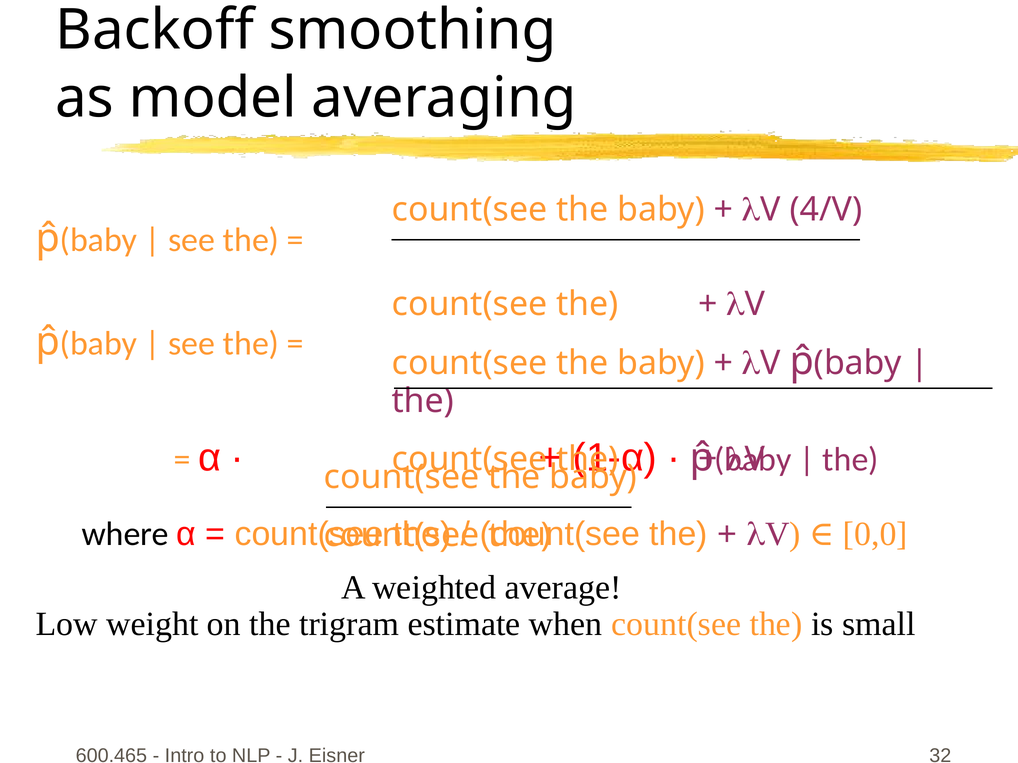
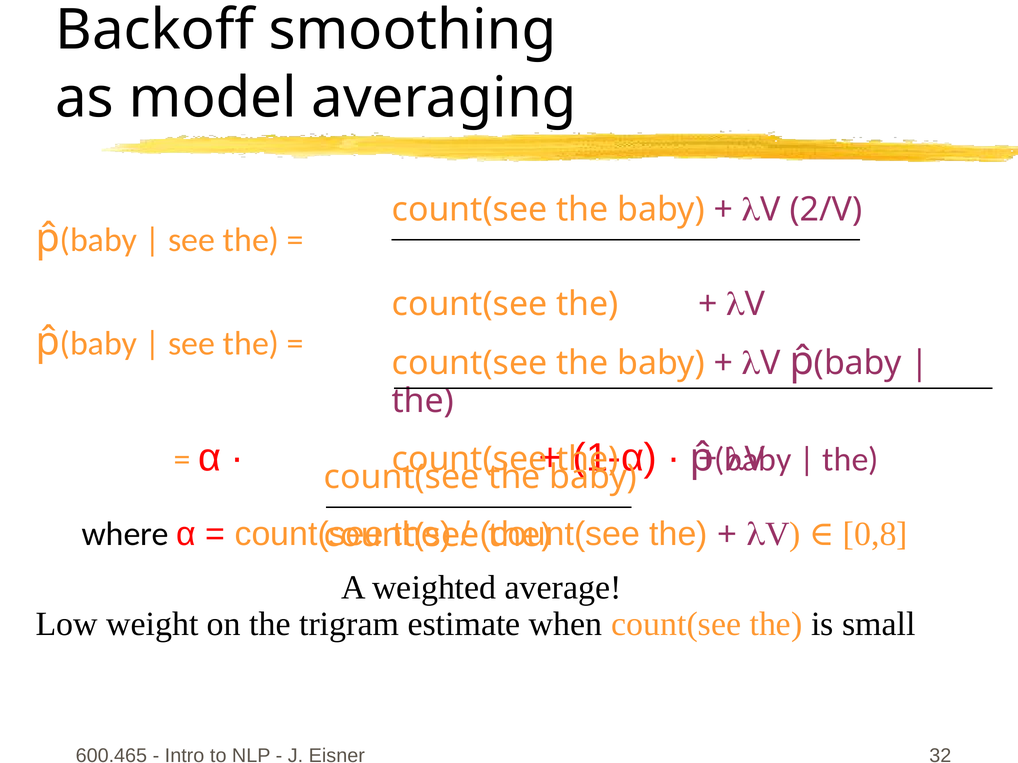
4/V: 4/V -> 2/V (826, 210)
0,0: 0,0 -> 0,8 (875, 535)
